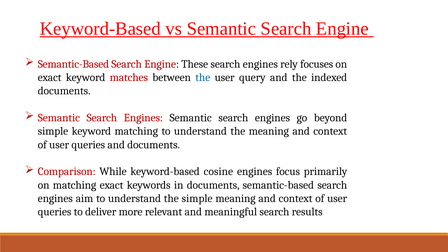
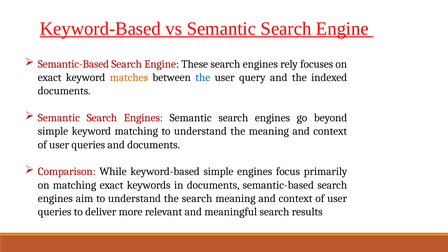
matches colour: red -> orange (129, 77)
keyword-based cosine: cosine -> simple (218, 172)
the simple: simple -> search (197, 198)
